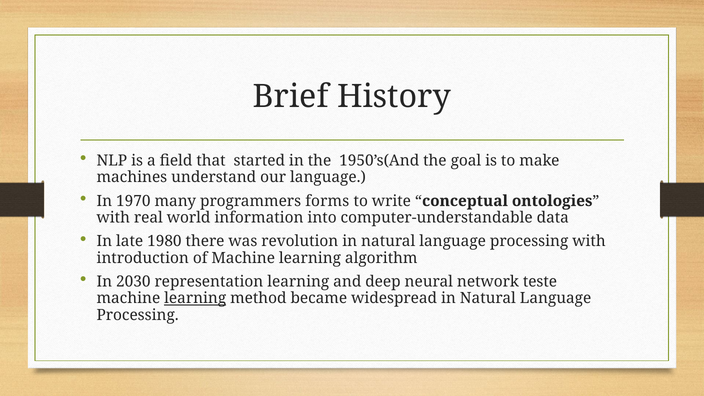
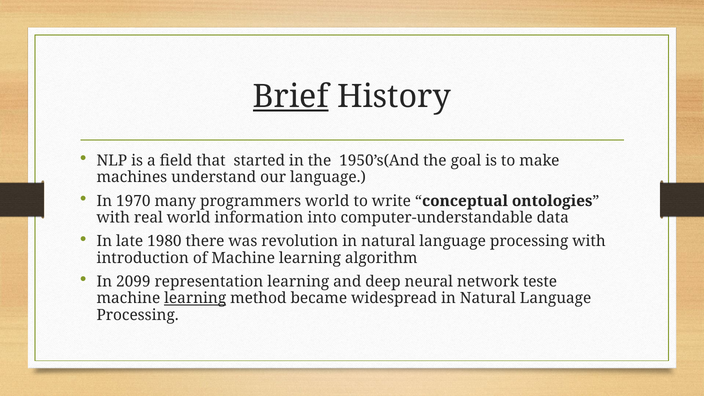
Brief underline: none -> present (291, 97)
programmers forms: forms -> world (327, 201)
2030: 2030 -> 2099 (133, 282)
